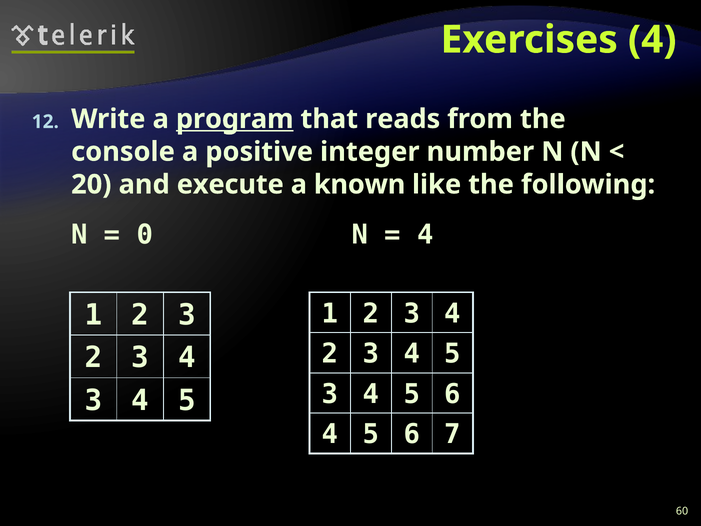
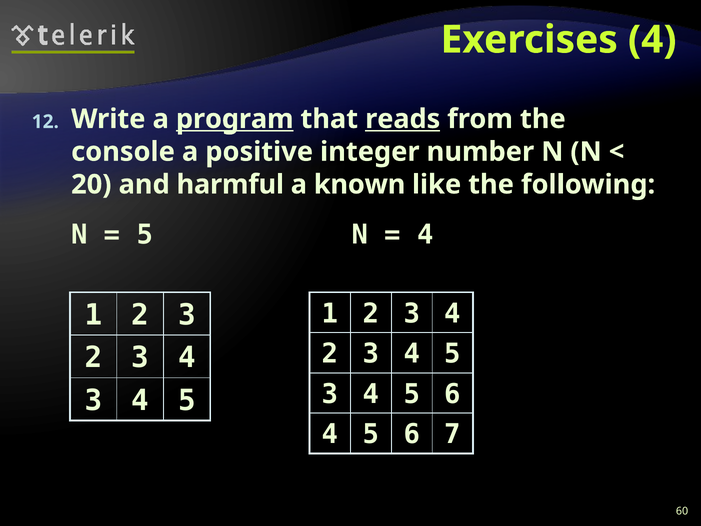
reads underline: none -> present (403, 119)
execute: execute -> harmful (230, 184)
0: 0 -> 5 (145, 235)
